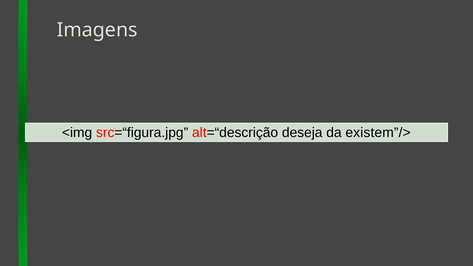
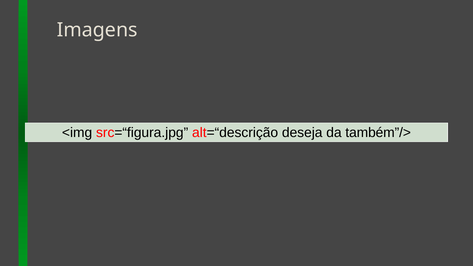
existem”/>: existem”/> -> também”/> (378, 133)
